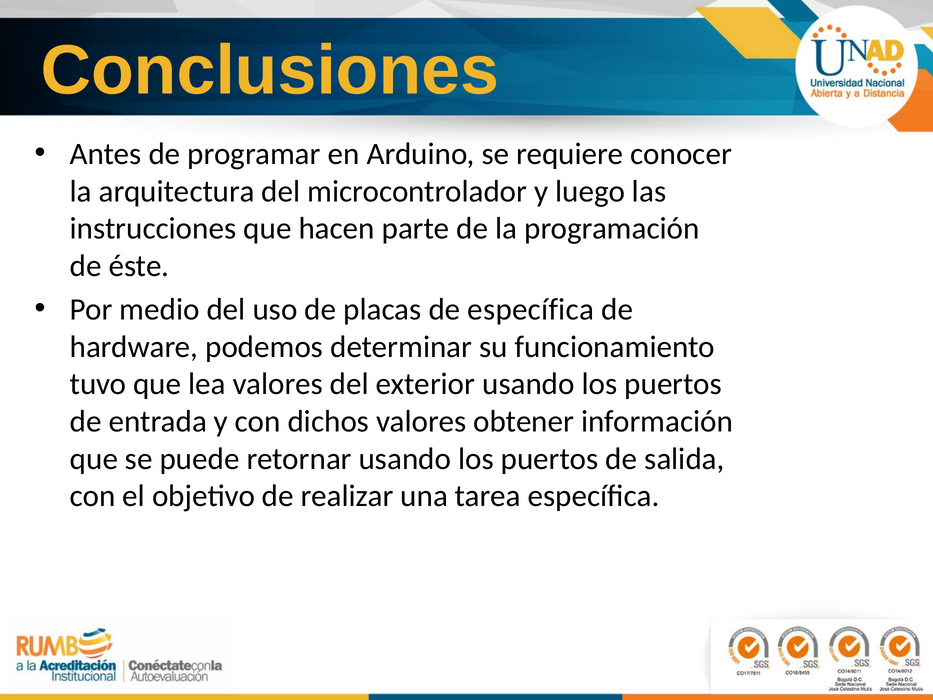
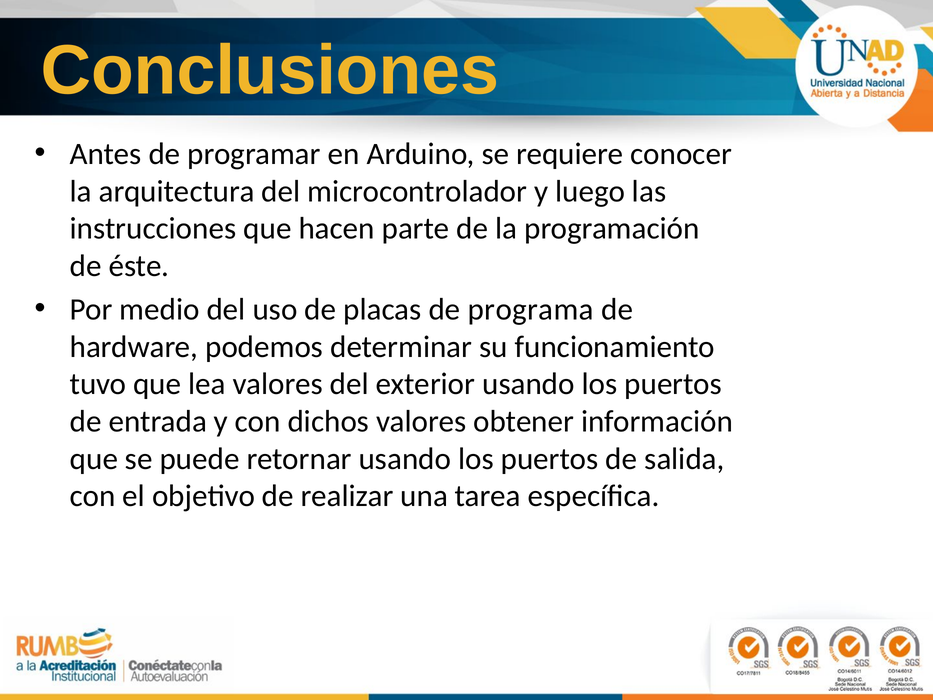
de específica: específica -> programa (531, 309)
